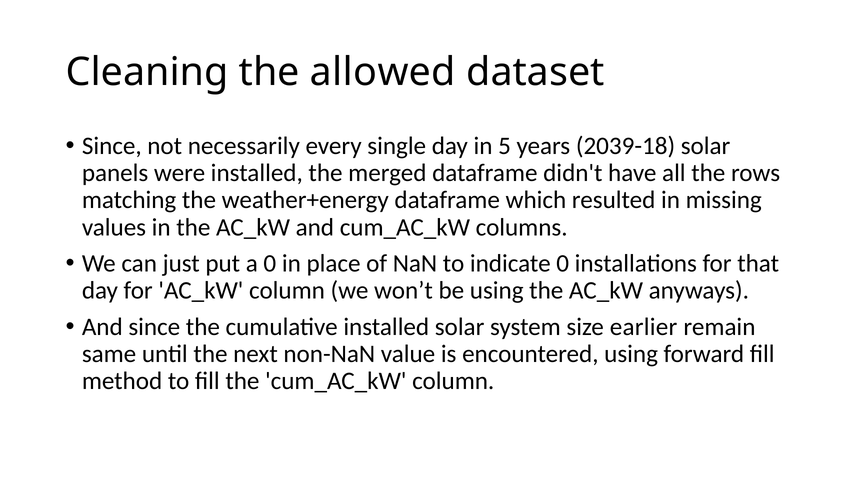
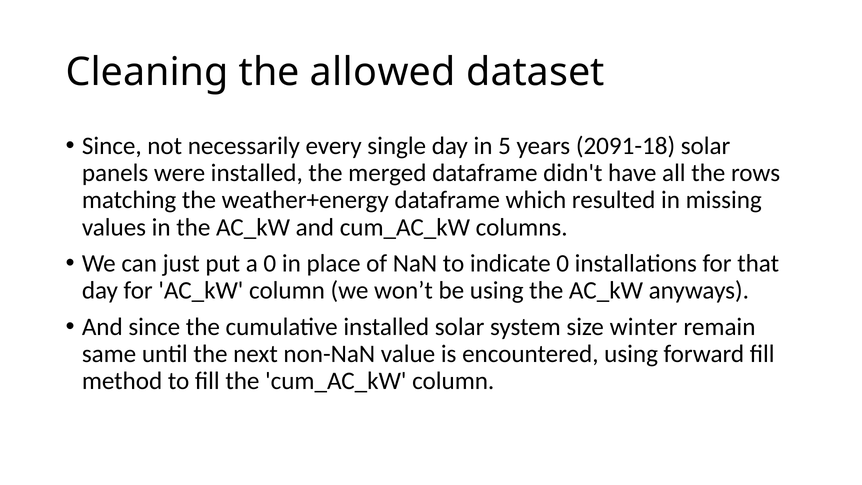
2039-18: 2039-18 -> 2091-18 (626, 146)
earlier: earlier -> winter (644, 327)
